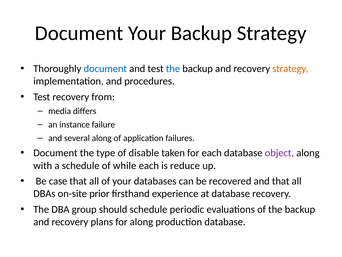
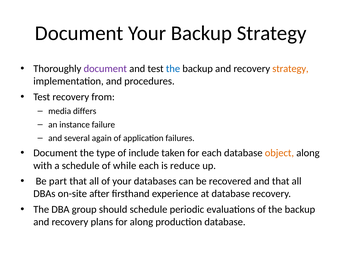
document colour: blue -> purple (105, 69)
several along: along -> again (102, 138)
disable: disable -> include (144, 153)
object colour: purple -> orange (279, 153)
case: case -> part (58, 181)
prior: prior -> after (99, 193)
